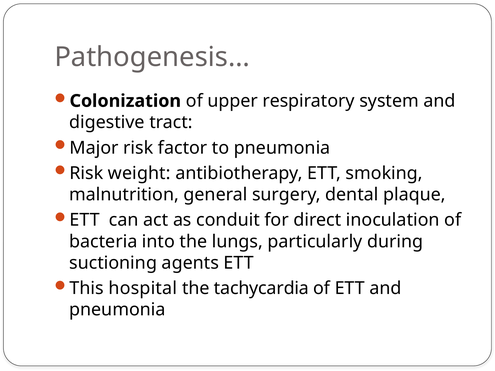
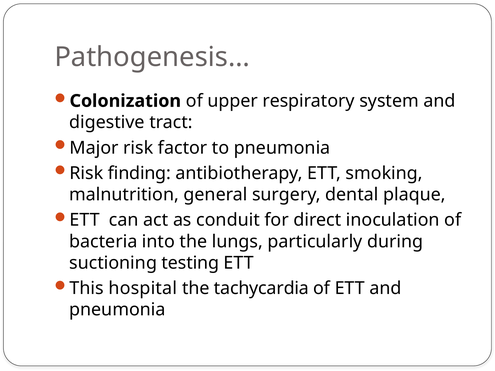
weight: weight -> finding (139, 173)
agents: agents -> testing (190, 263)
